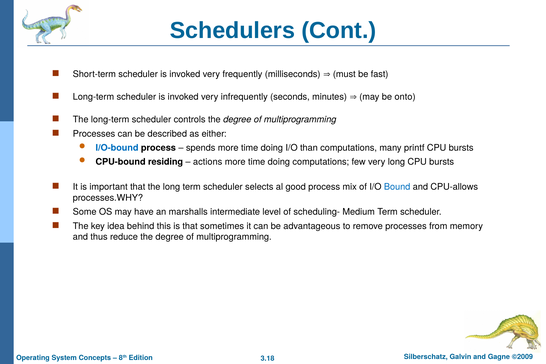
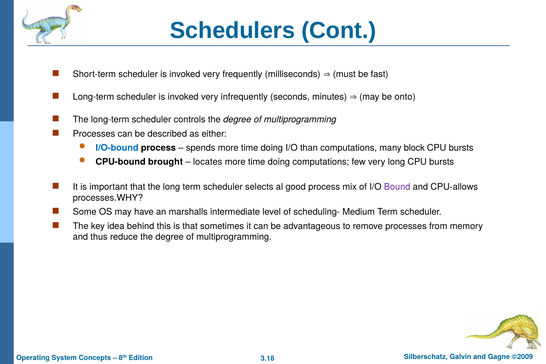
printf: printf -> block (414, 148)
residing: residing -> brought (165, 162)
actions: actions -> locates (208, 162)
Bound colour: blue -> purple (397, 187)
